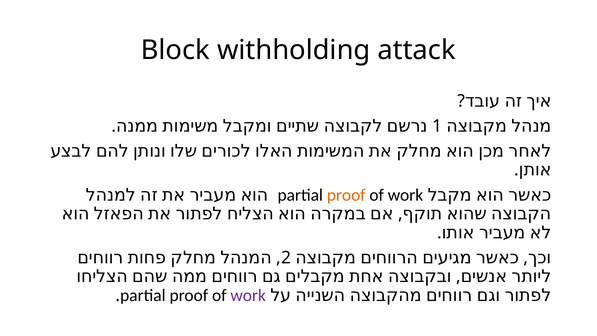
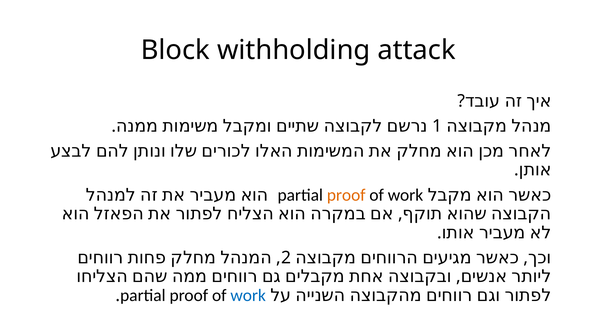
work colour: purple -> blue (248, 295)
